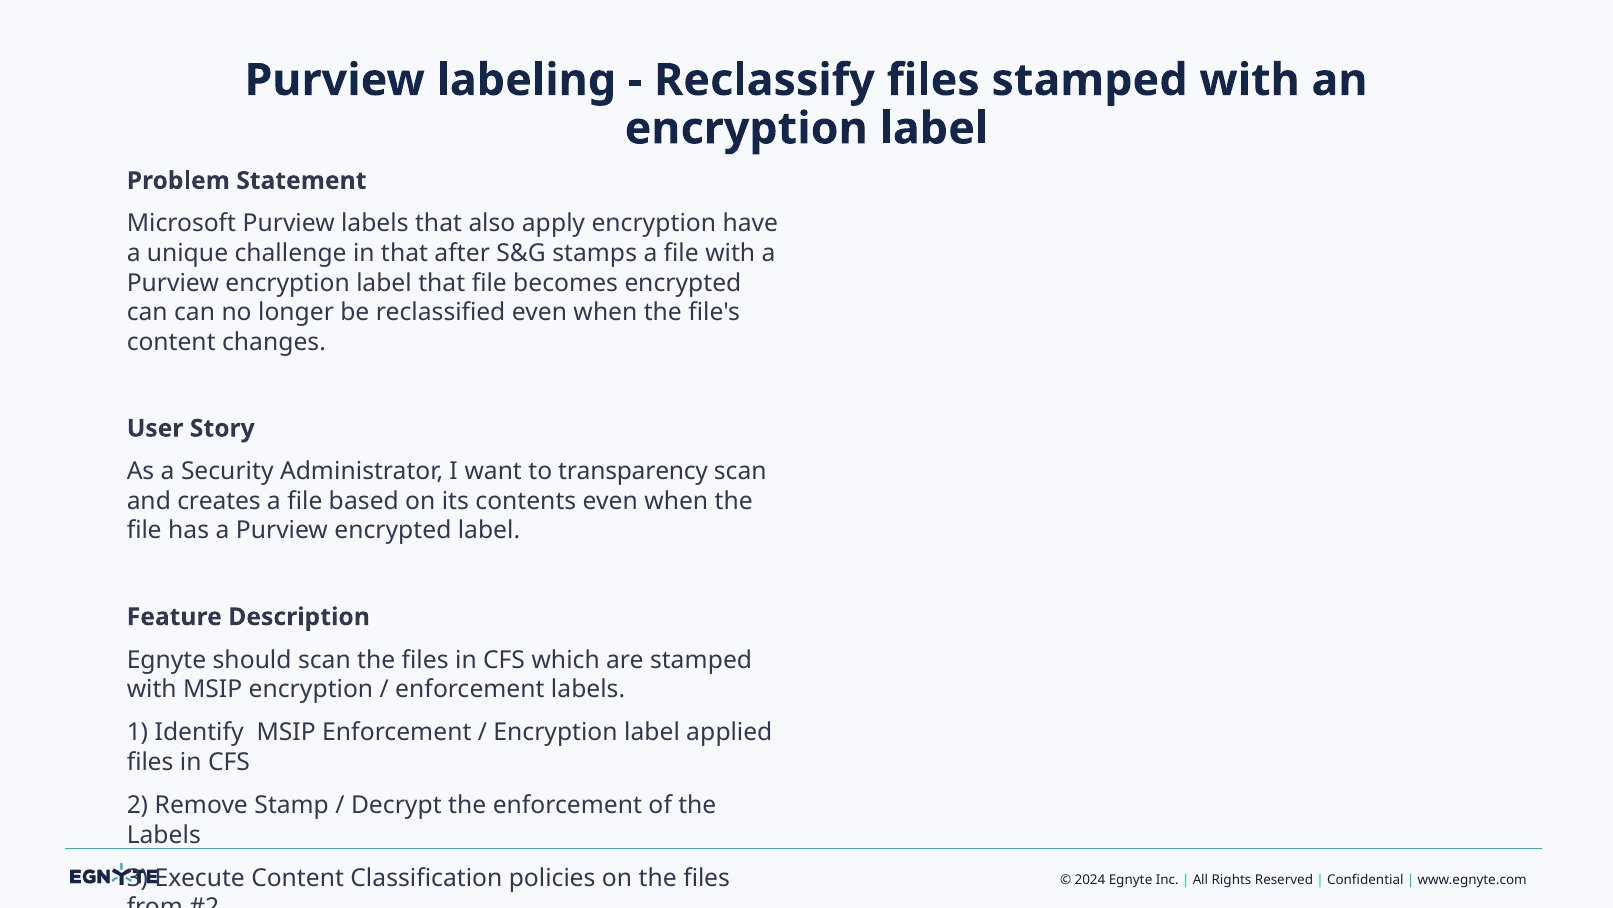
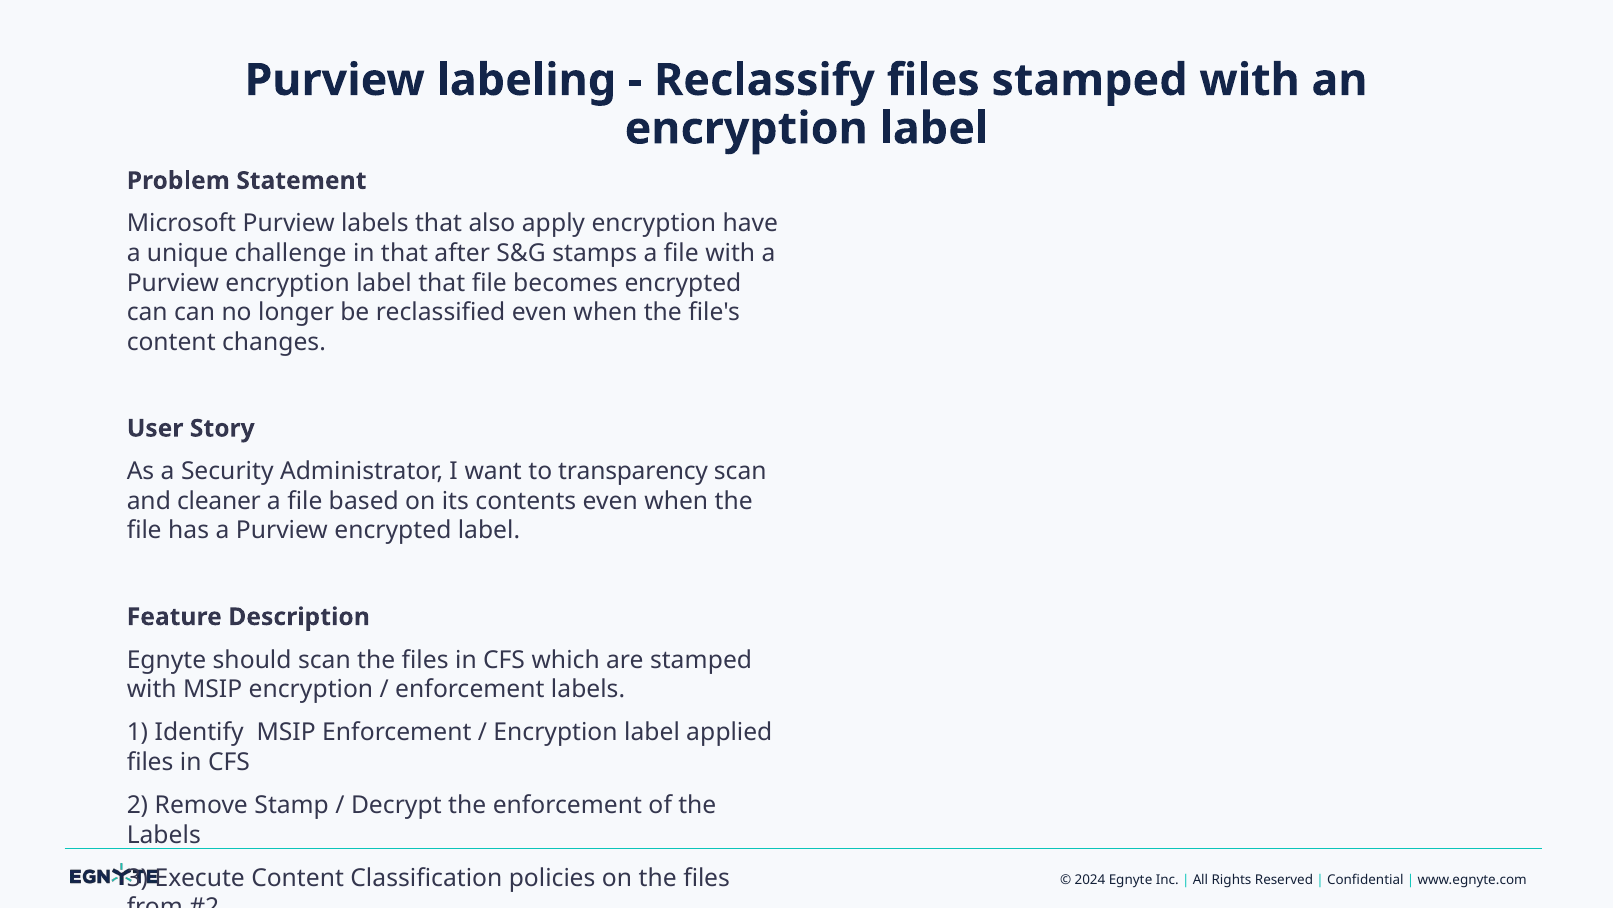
creates: creates -> cleaner (219, 501)
